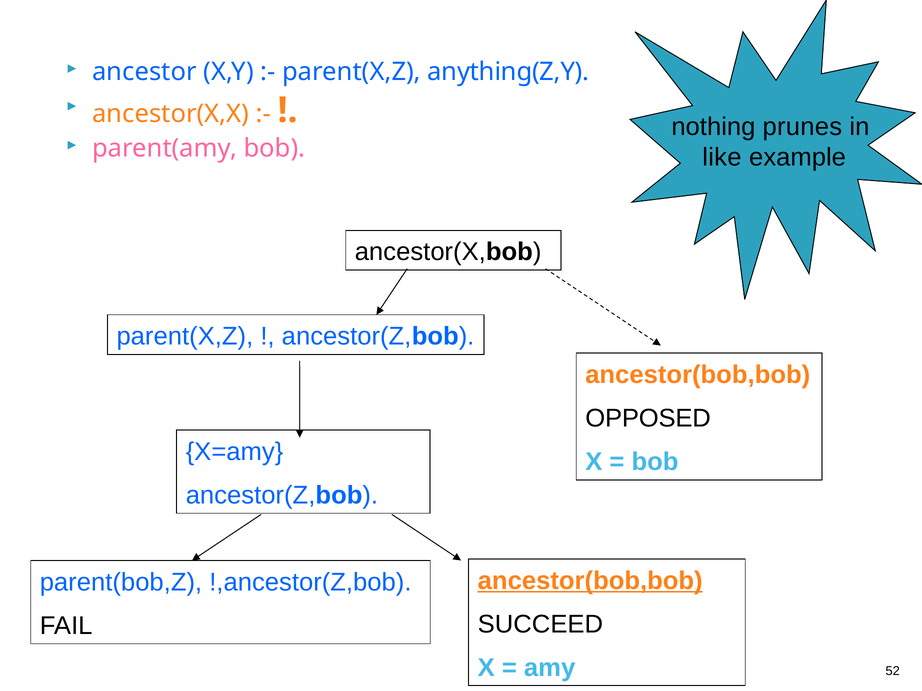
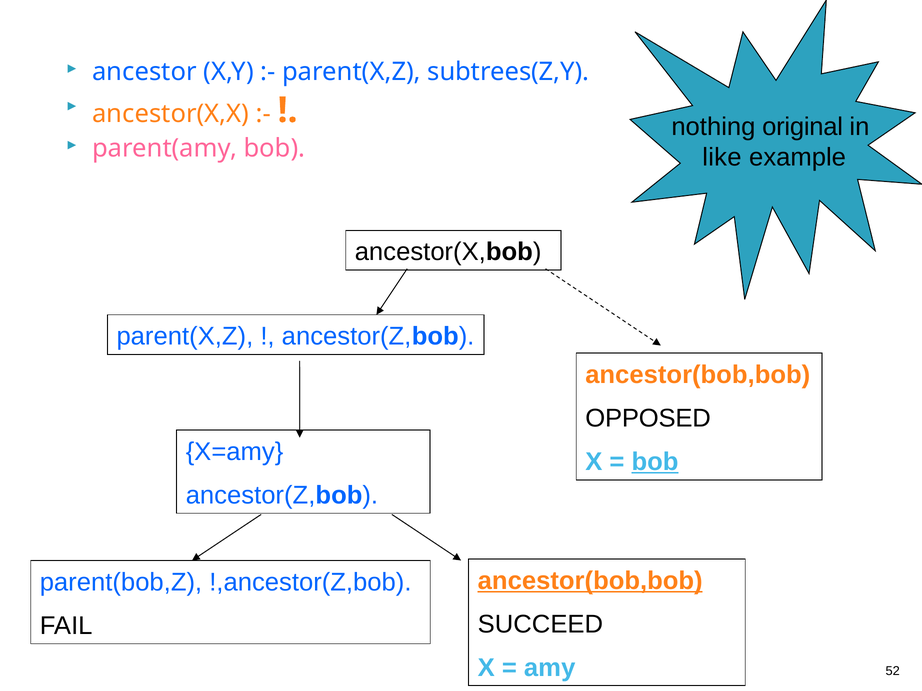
anything(Z,Y: anything(Z,Y -> subtrees(Z,Y (508, 72)
prunes: prunes -> original (803, 127)
bob underline: none -> present (655, 462)
